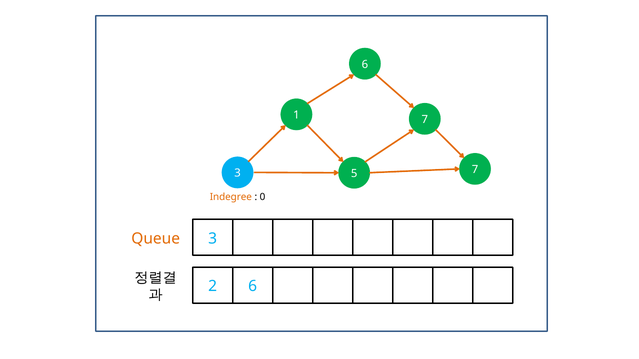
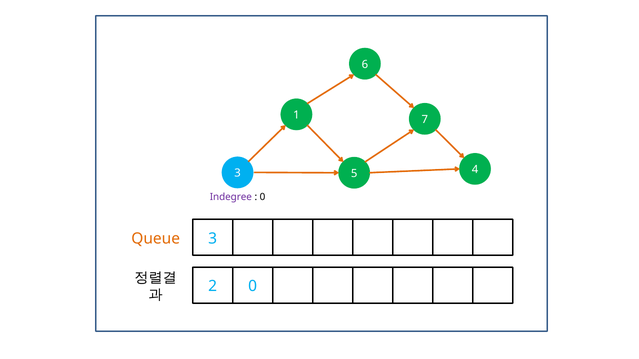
5 7: 7 -> 4 (475, 170)
Indegree colour: orange -> purple (231, 197)
2 6: 6 -> 0 (253, 287)
